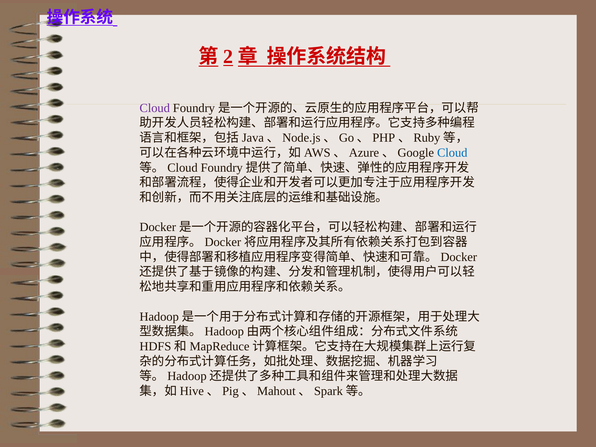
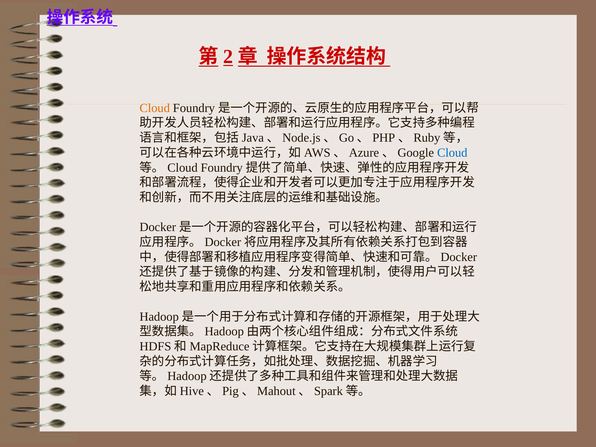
Cloud colour: purple -> orange (155, 108)
